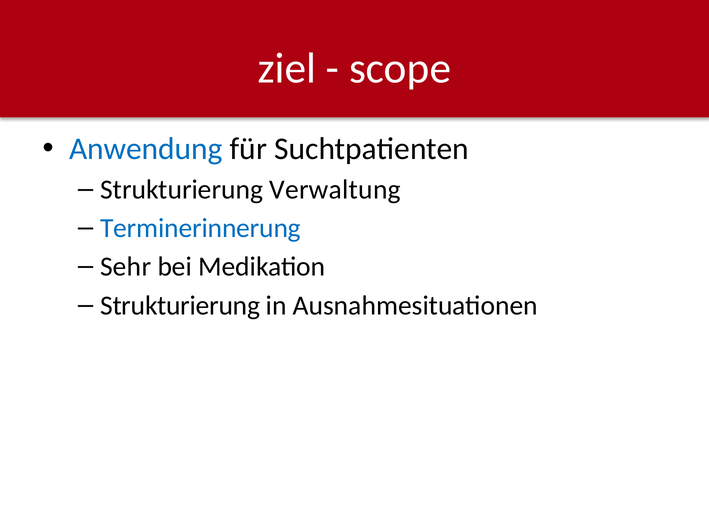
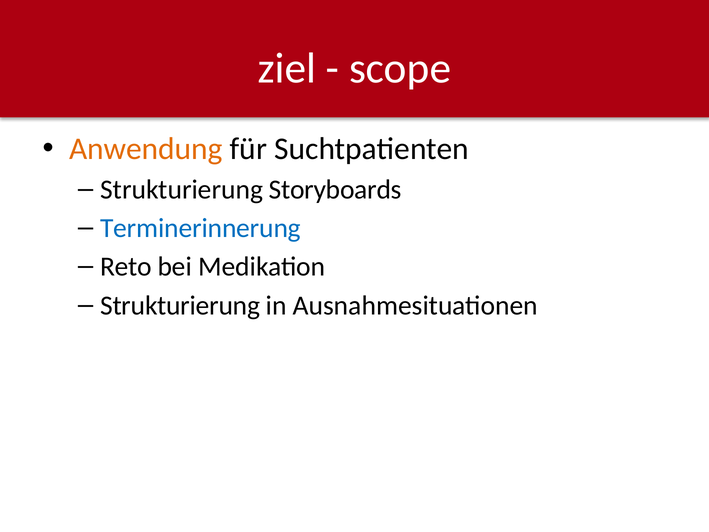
Anwendung colour: blue -> orange (146, 149)
Verwaltung: Verwaltung -> Storyboards (335, 189)
Sehr: Sehr -> Reto (126, 267)
